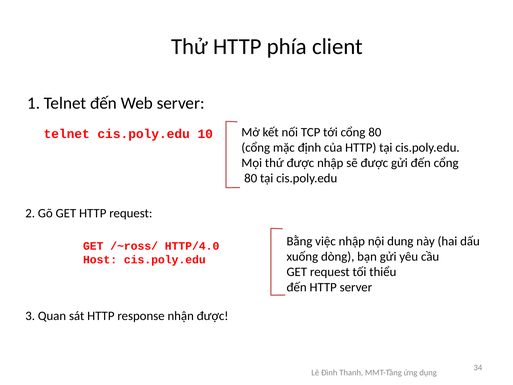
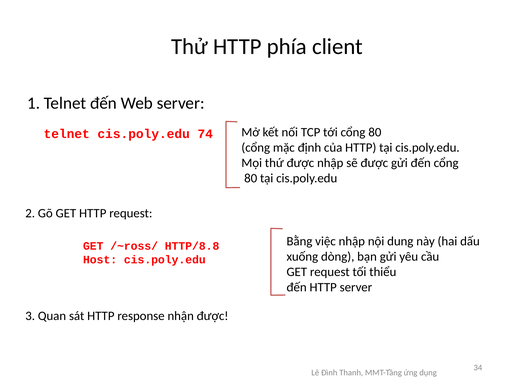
10: 10 -> 74 (205, 134)
HTTP/4.0: HTTP/4.0 -> HTTP/8.8 (192, 246)
